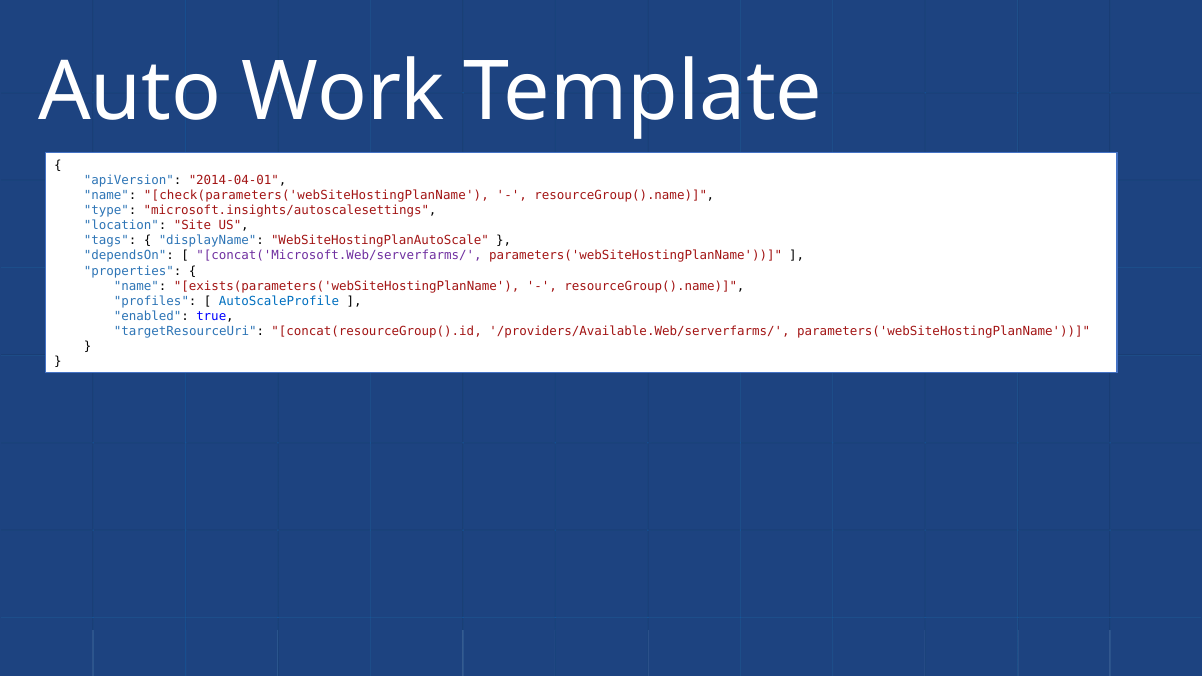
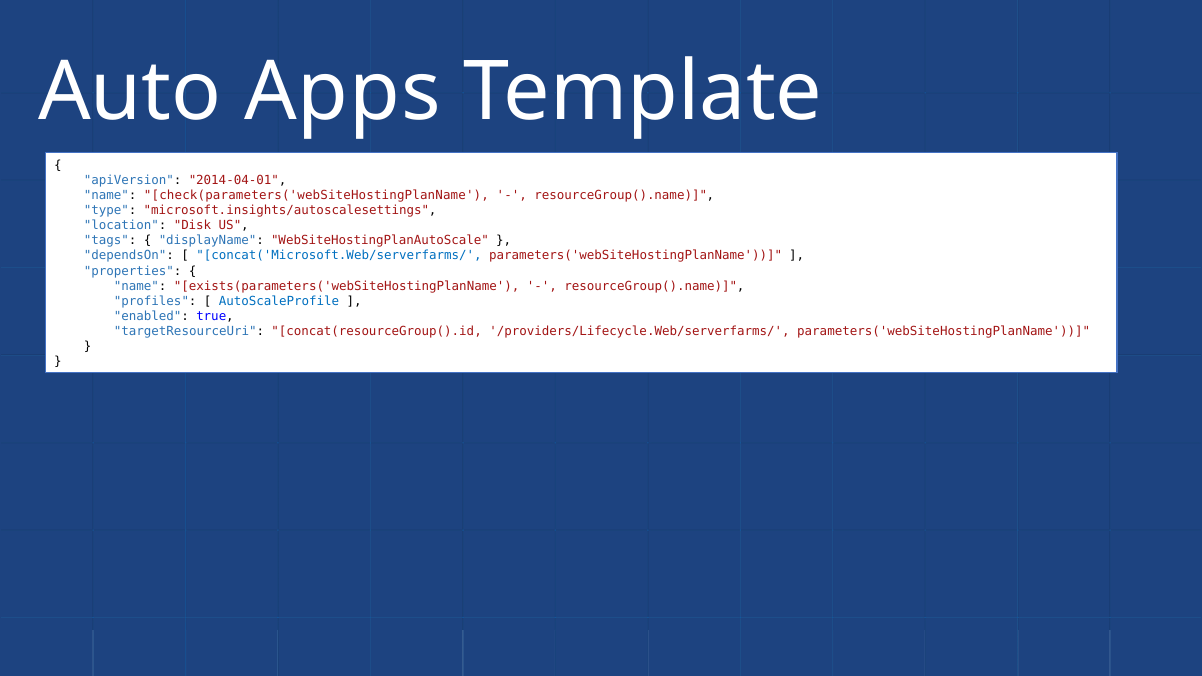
Work: Work -> Apps (342, 93)
Site: Site -> Disk (193, 226)
concat('Microsoft.Web/serverfarms/ colour: purple -> blue (339, 256)
/providers/Available.Web/serverfarms/: /providers/Available.Web/serverfarms/ -> /providers/Lifecycle.Web/serverfarms/ (640, 331)
